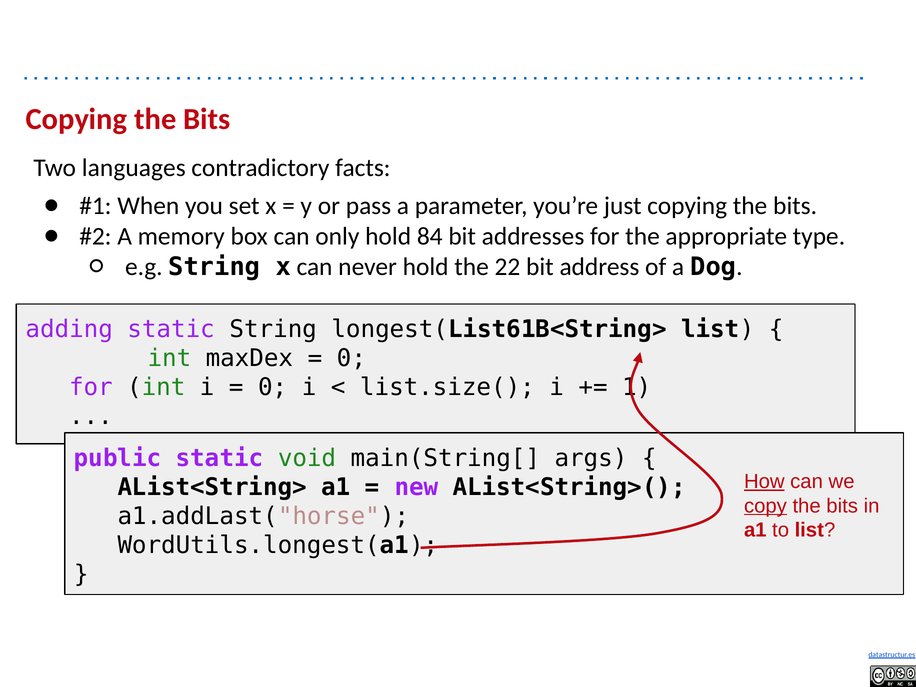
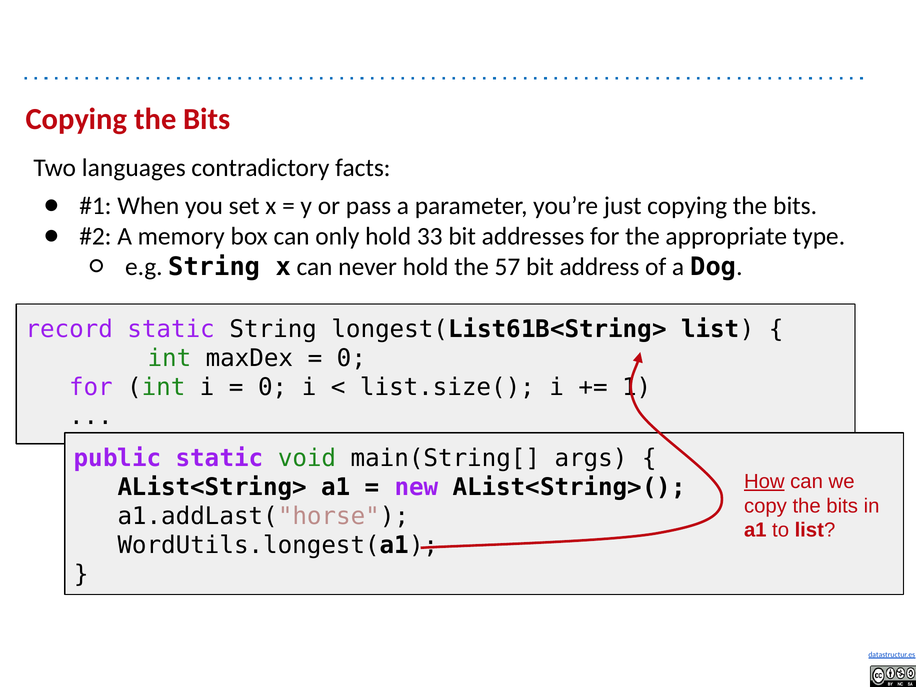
84: 84 -> 33 (430, 236)
22: 22 -> 57 (507, 267)
adding: adding -> record (69, 329)
copy underline: present -> none (765, 506)
